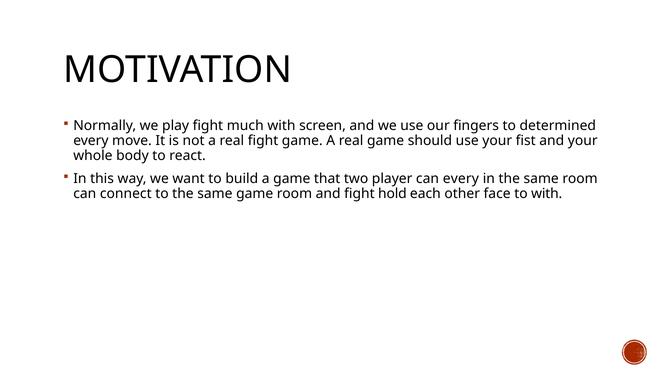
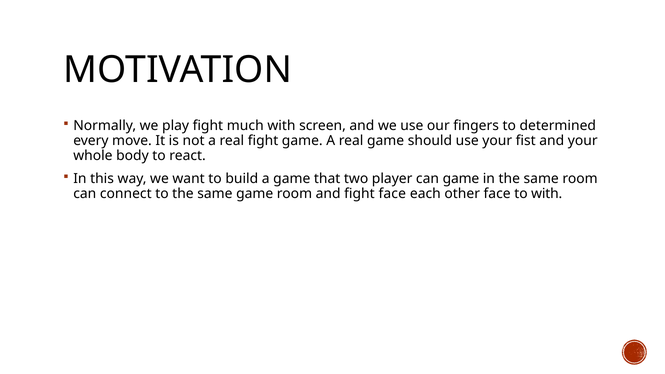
can every: every -> game (461, 179)
fight hold: hold -> face (392, 194)
